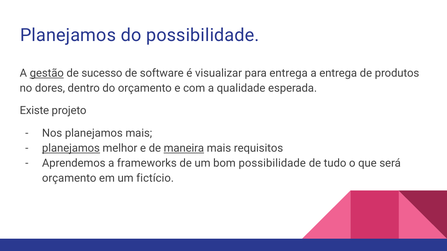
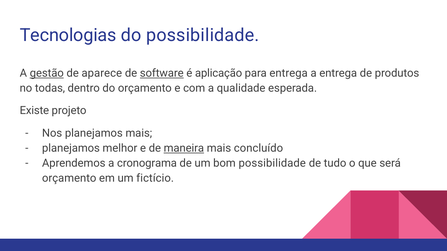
Planejamos: Planejamos -> Tecnologias (68, 35)
sucesso: sucesso -> aparece (102, 73)
software underline: none -> present (162, 73)
visualizar: visualizar -> aplicação (219, 73)
dores: dores -> todas (50, 88)
planejamos underline: present -> none (71, 148)
requisitos: requisitos -> concluído (258, 148)
frameworks: frameworks -> cronograma (147, 163)
